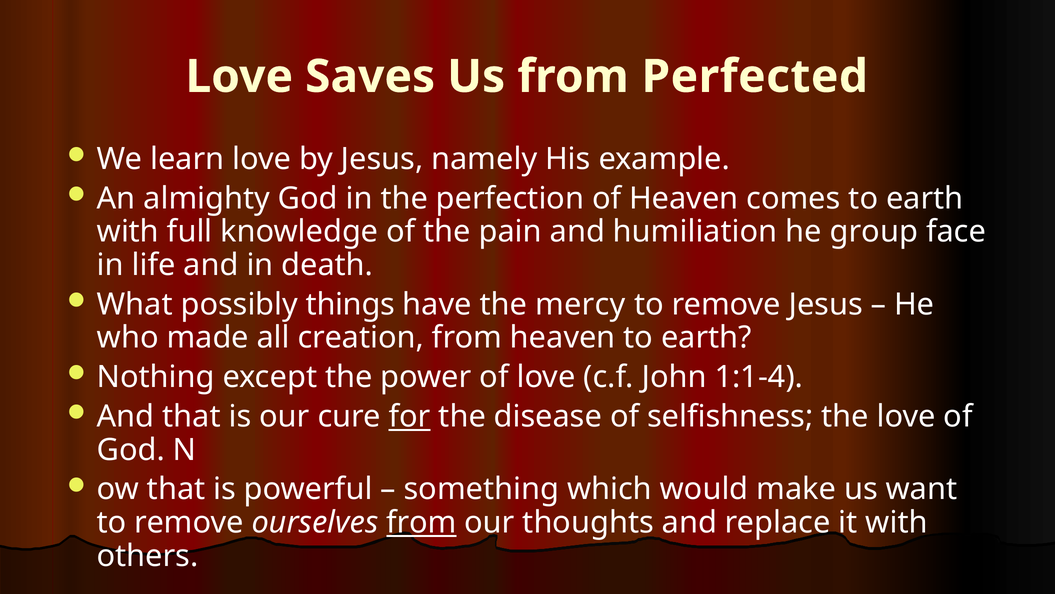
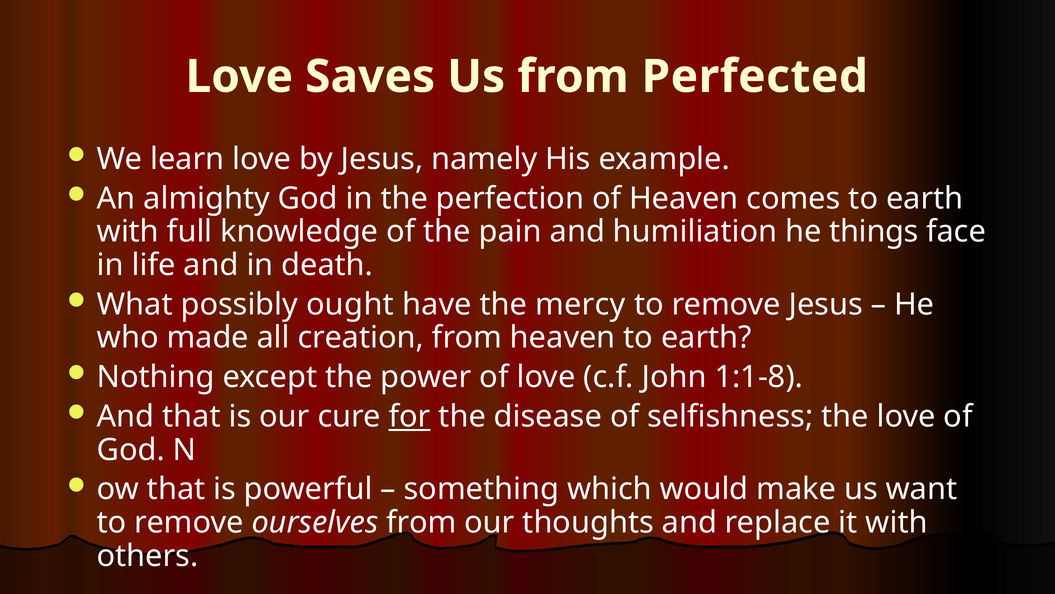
group: group -> things (874, 232)
things: things -> ought (350, 304)
1:1-4: 1:1-4 -> 1:1-8 (759, 377)
from underline: present -> none (421, 522)
